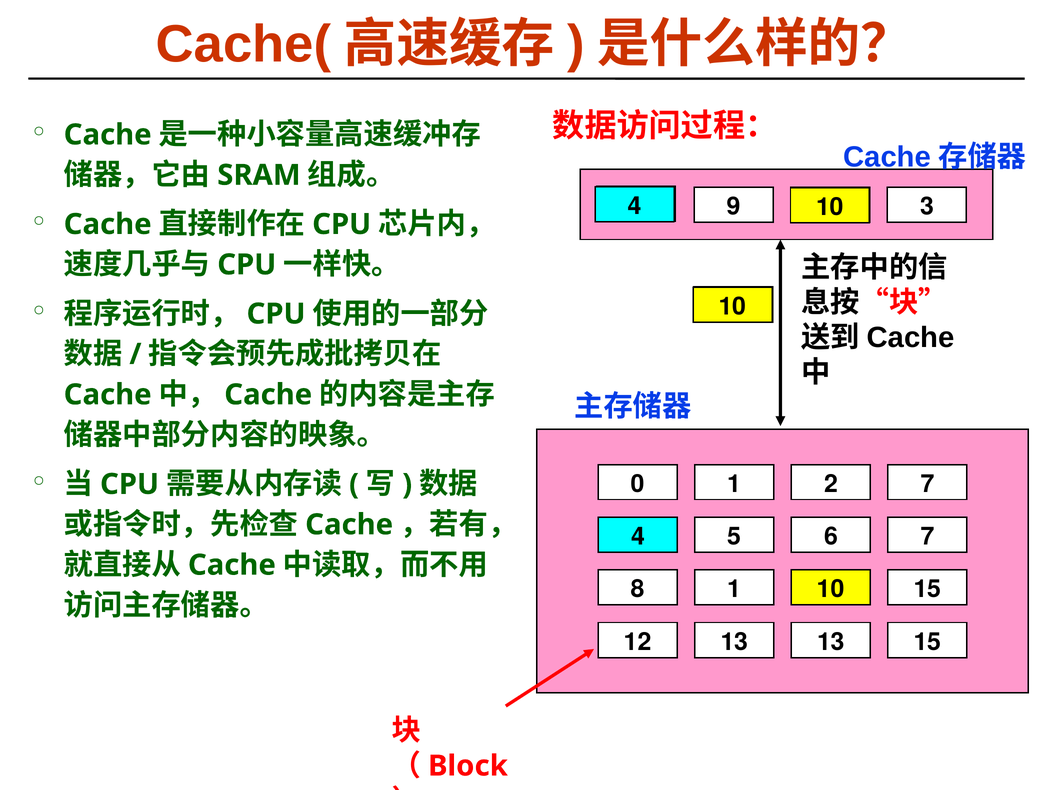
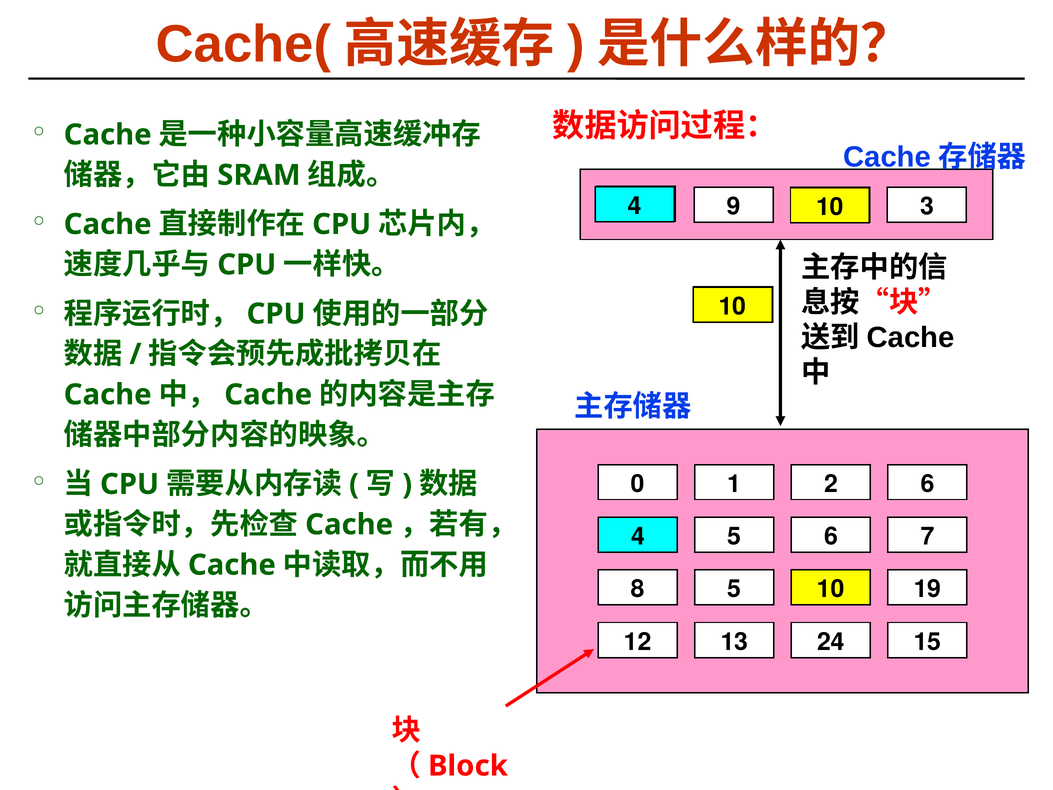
2 7: 7 -> 6 (927, 484)
8 1: 1 -> 5 (734, 589)
15: 15 -> 19 (927, 589)
13 13: 13 -> 24 (831, 642)
